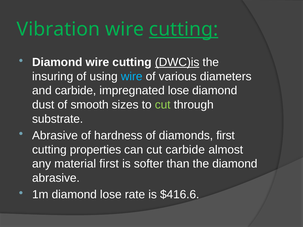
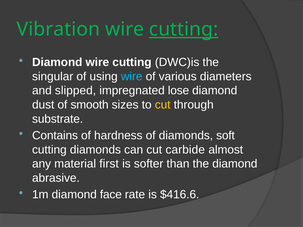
DWC)is underline: present -> none (177, 62)
insuring: insuring -> singular (53, 77)
and carbide: carbide -> slipped (75, 91)
cut colour: light green -> yellow (163, 105)
Abrasive: Abrasive -> Contains (55, 136)
diamonds first: first -> soft (226, 136)
cutting properties: properties -> diamonds (95, 150)
diamond lose: lose -> face (111, 195)
